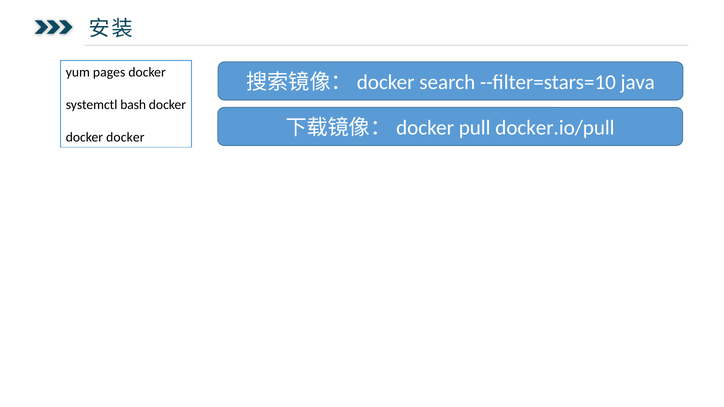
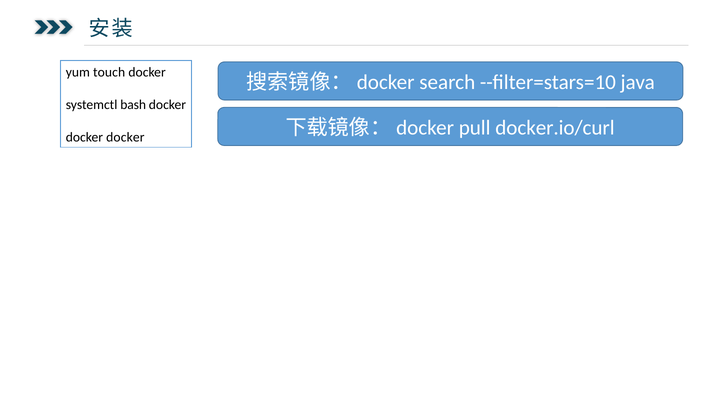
pages: pages -> touch (109, 72)
docker.io/pull: docker.io/pull -> docker.io/curl (555, 128)
